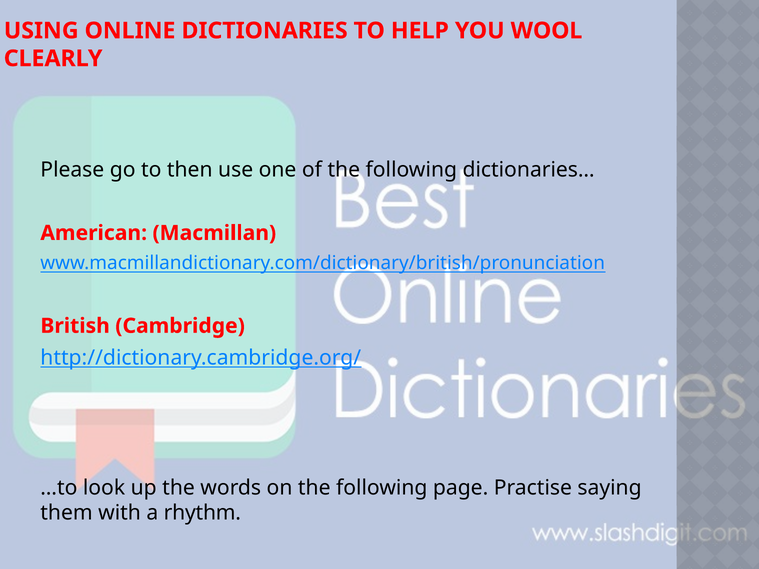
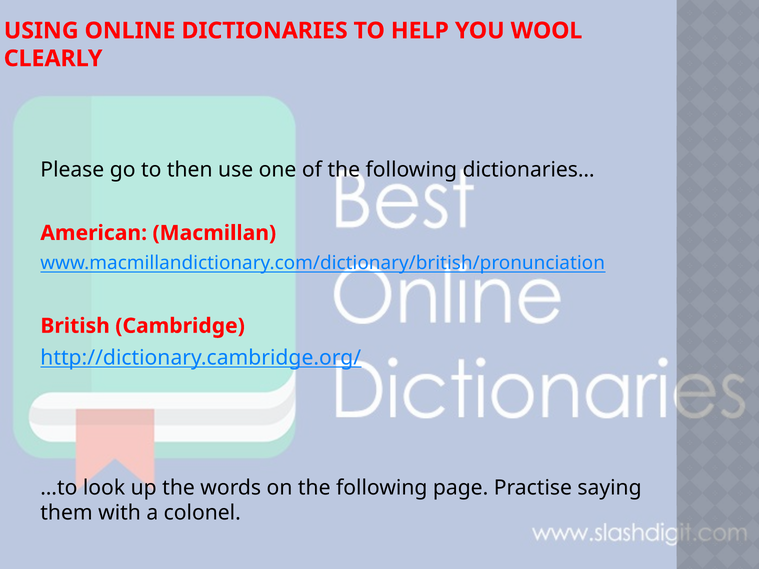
rhythm: rhythm -> colonel (202, 513)
